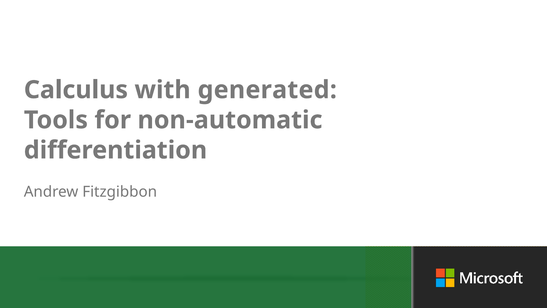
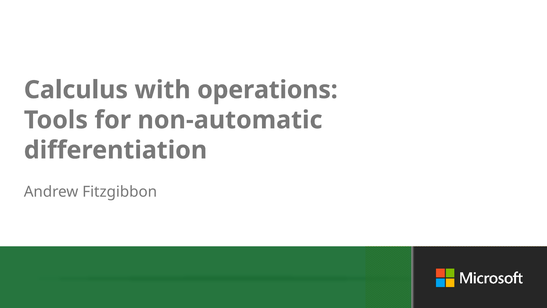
generated: generated -> operations (267, 90)
